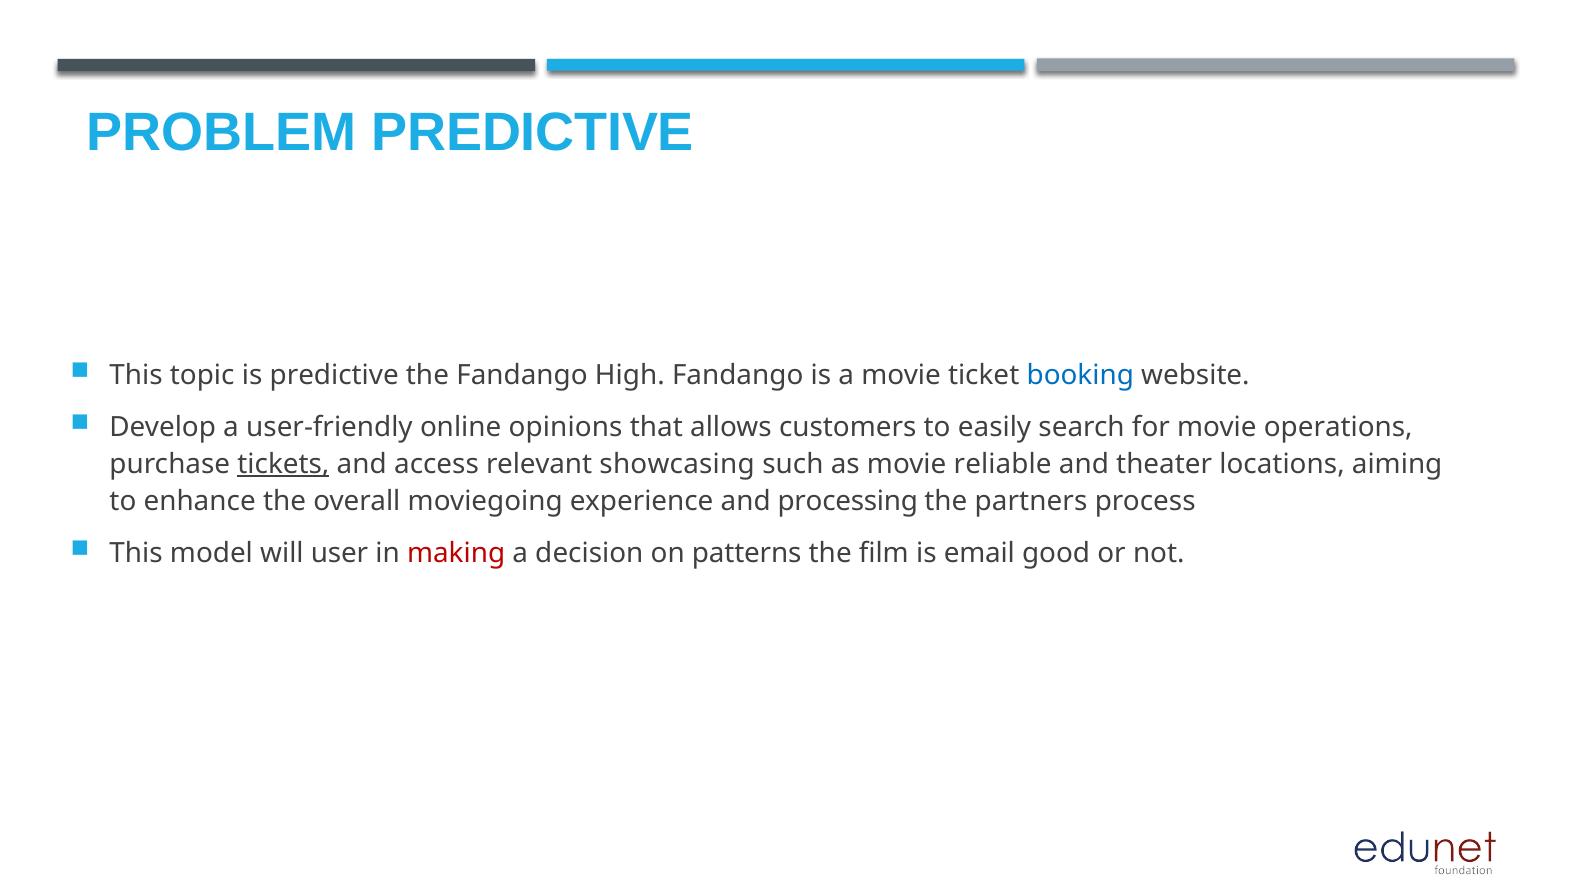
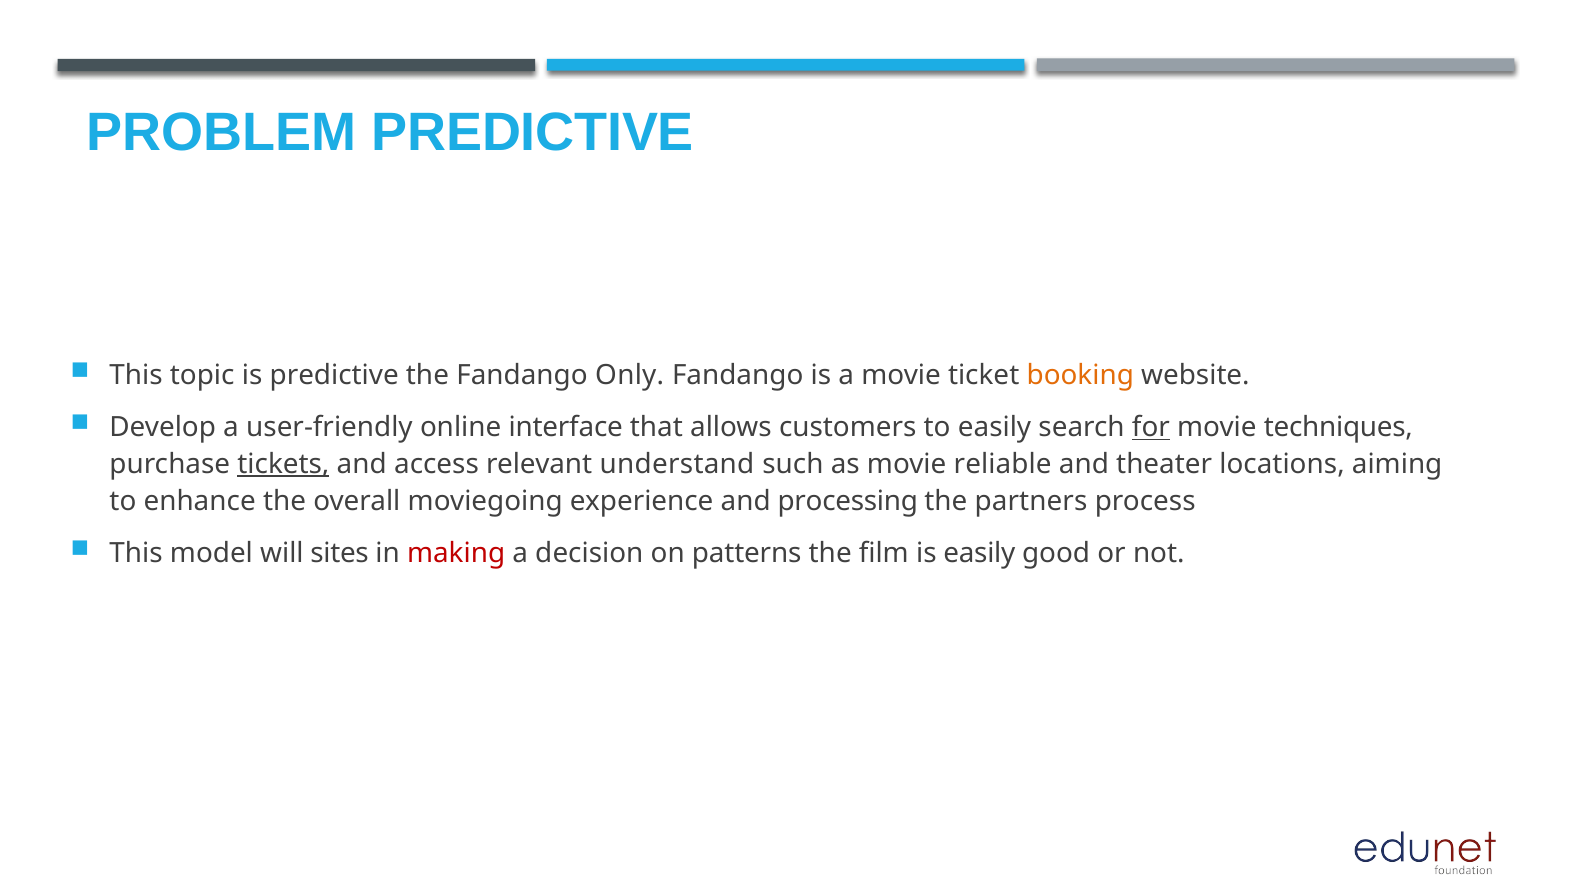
High: High -> Only (630, 376)
booking colour: blue -> orange (1080, 376)
opinions: opinions -> interface (566, 428)
for underline: none -> present (1151, 428)
operations: operations -> techniques (1338, 428)
showcasing: showcasing -> understand (677, 464)
user: user -> sites (340, 553)
is email: email -> easily (979, 553)
